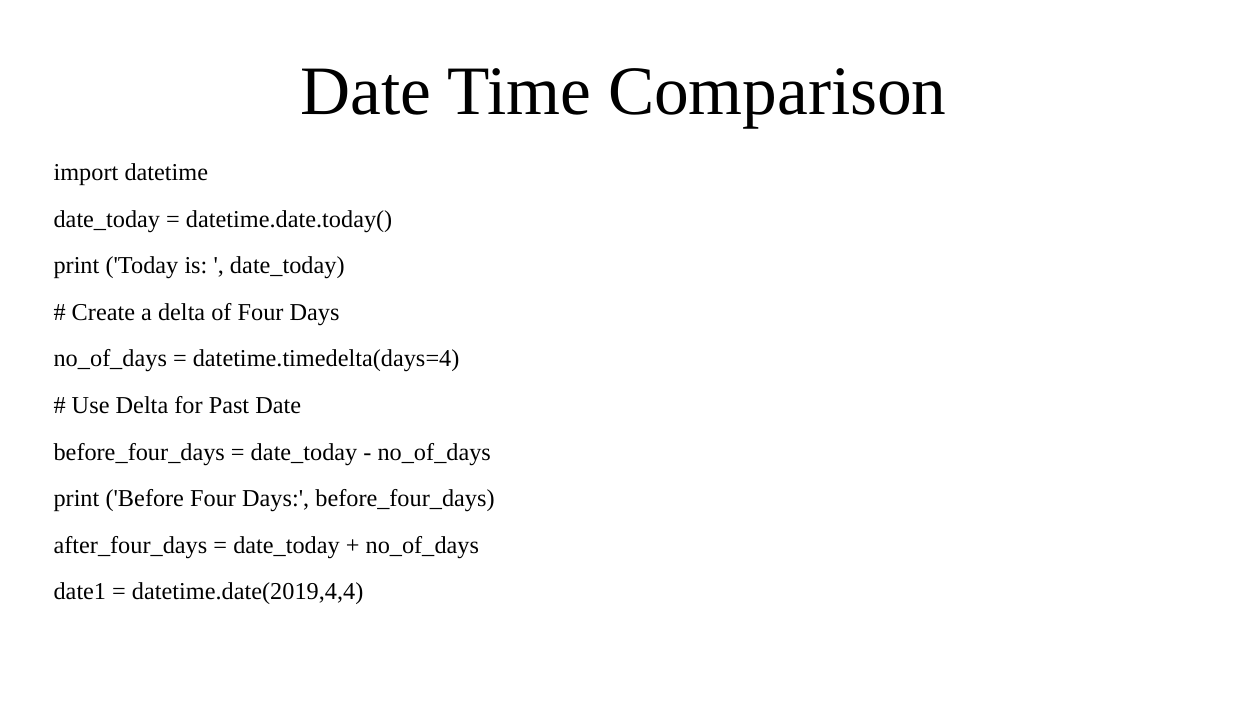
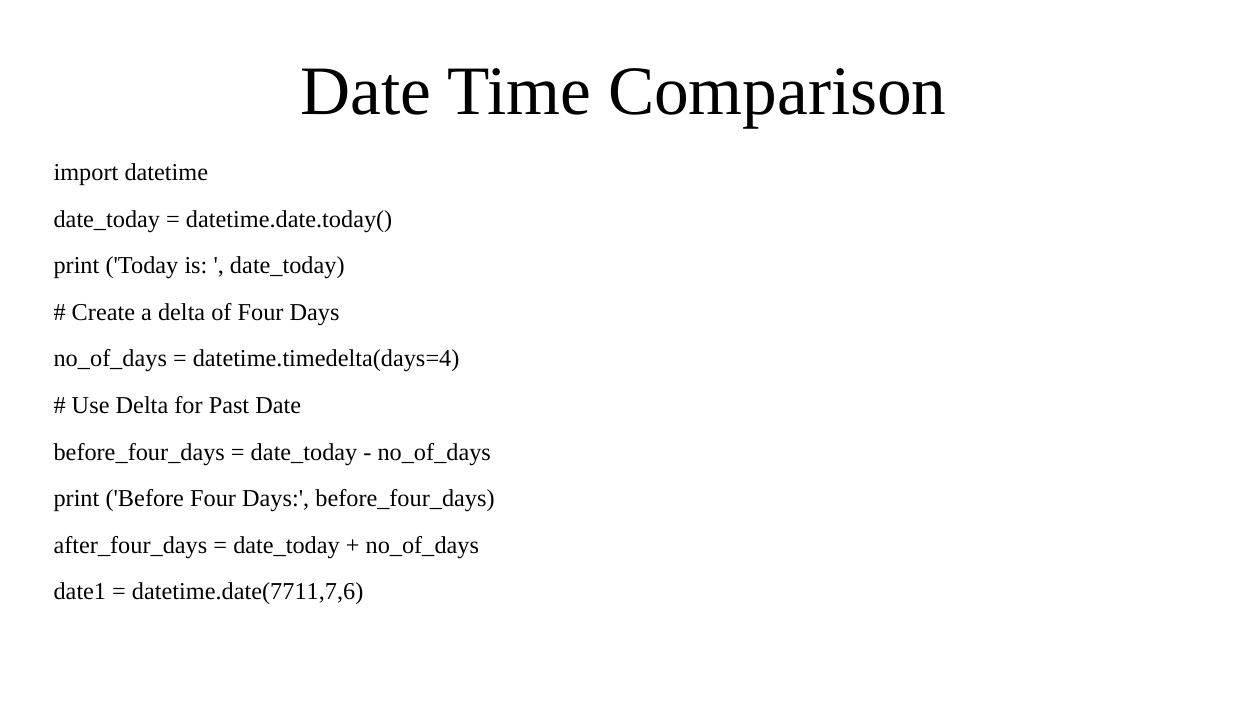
datetime.date(2019,4,4: datetime.date(2019,4,4 -> datetime.date(7711,7,6 (248, 592)
